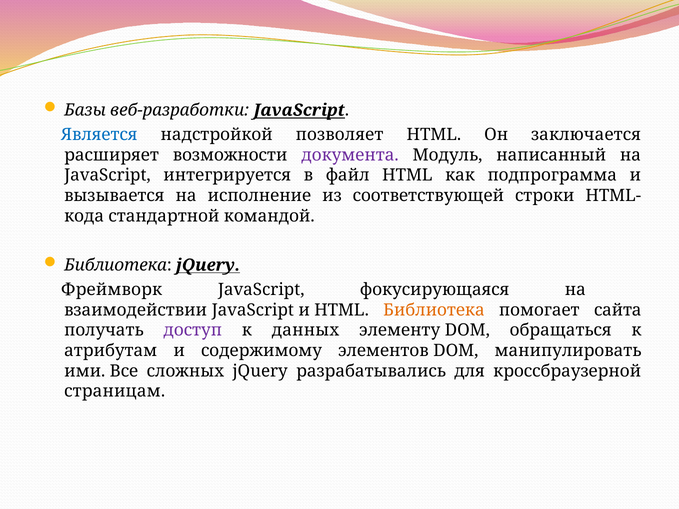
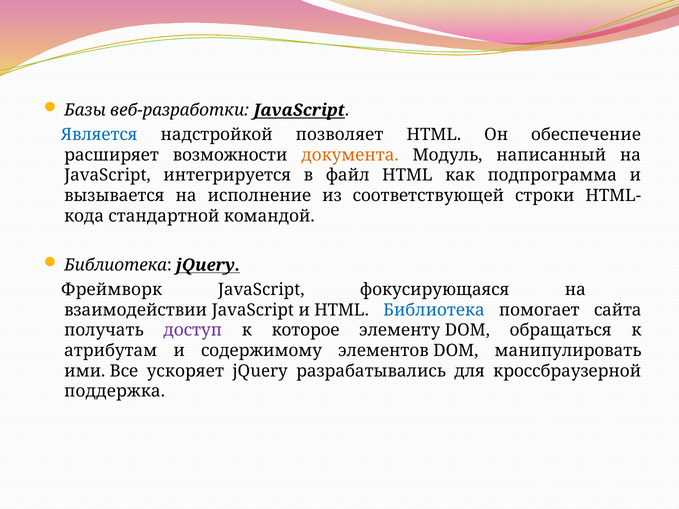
заключается: заключается -> обеспечение (586, 135)
документа colour: purple -> orange (350, 155)
Библиотека colour: orange -> blue (434, 310)
данных: данных -> которое (306, 330)
сложных: сложных -> ускоряет (185, 371)
страницам: страницам -> поддержка (115, 392)
